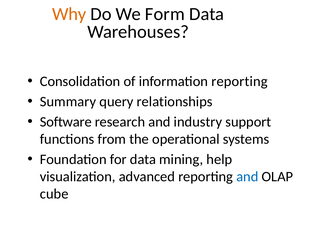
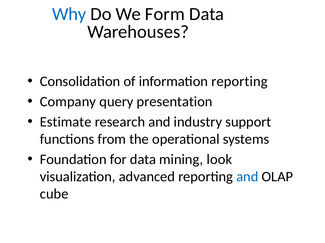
Why colour: orange -> blue (69, 14)
Summary: Summary -> Company (68, 102)
relationships: relationships -> presentation (175, 102)
Software: Software -> Estimate (66, 122)
help: help -> look (219, 160)
